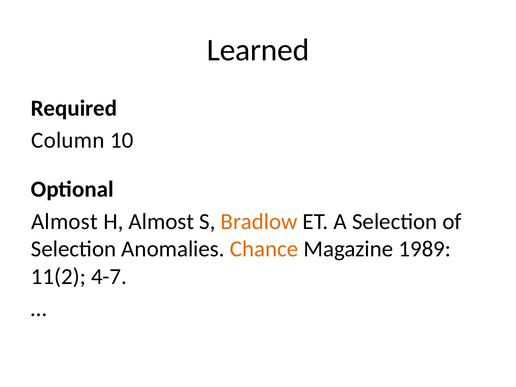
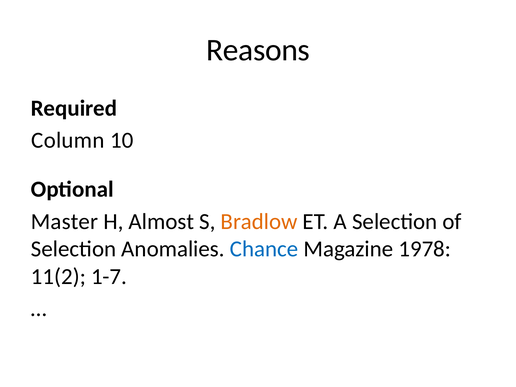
Learned: Learned -> Reasons (258, 50)
Almost: Almost -> Master (65, 222)
Chance colour: orange -> blue (264, 249)
1989: 1989 -> 1978 (425, 249)
4-7: 4-7 -> 1-7 (109, 277)
